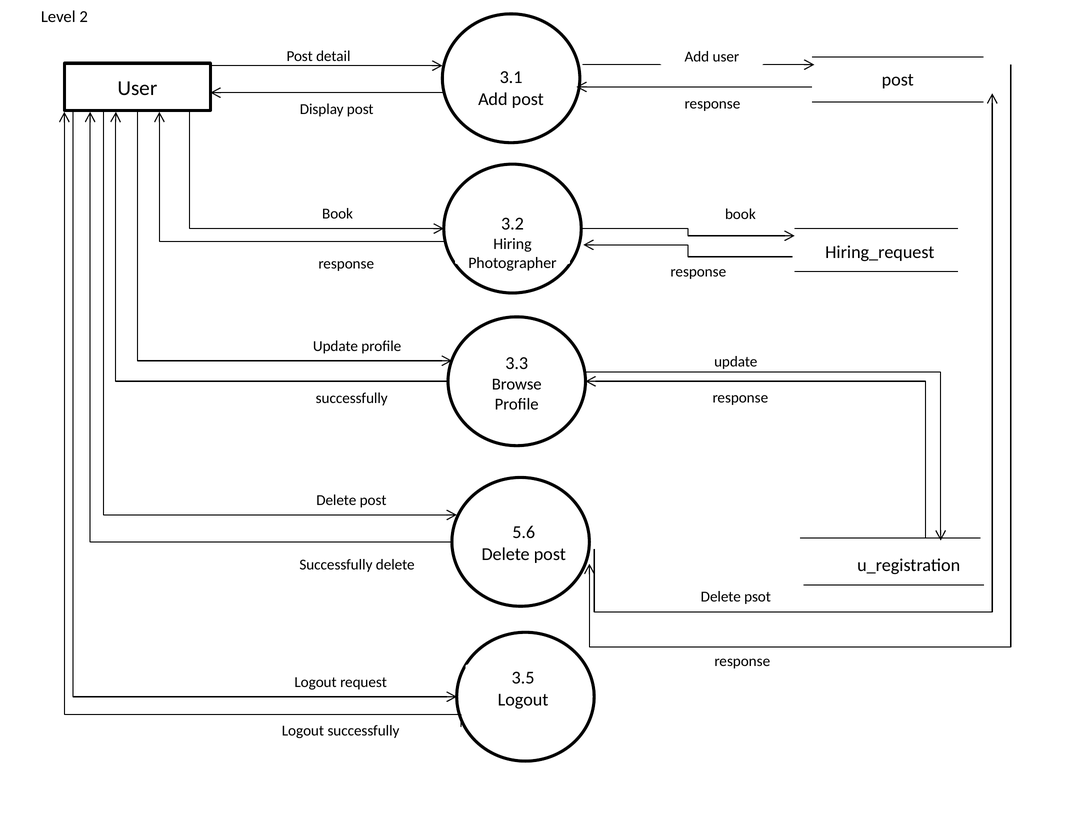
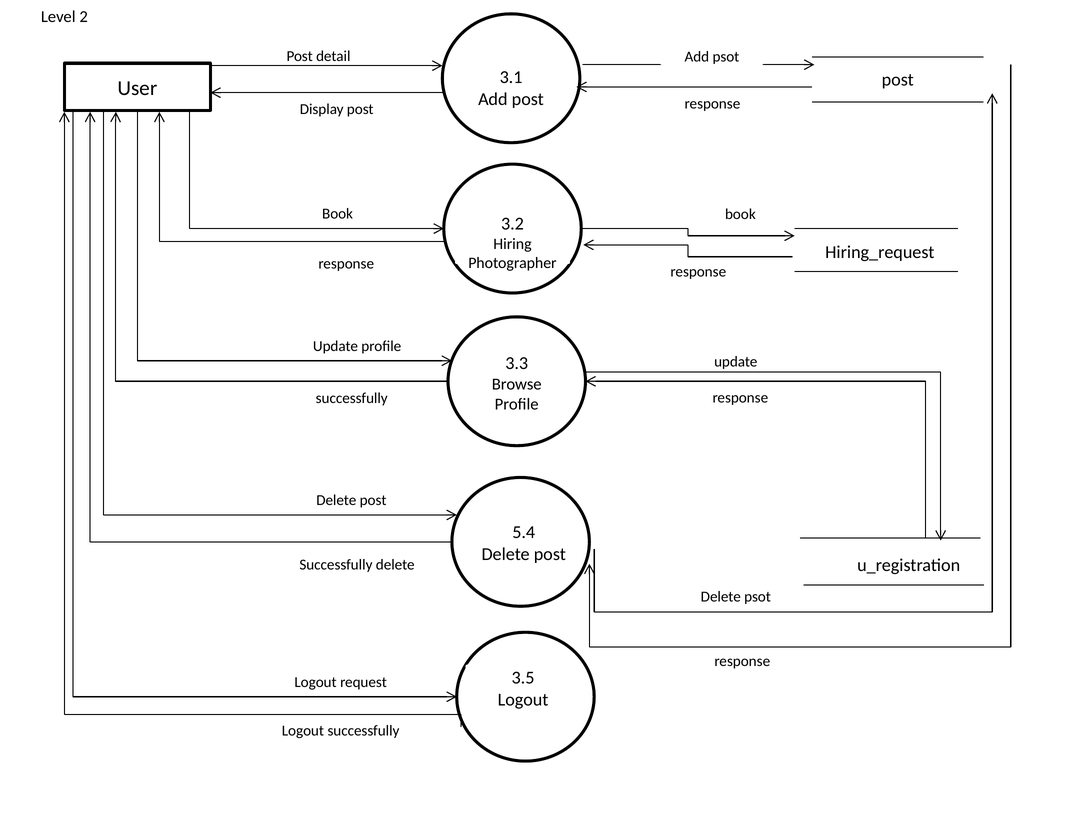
Add user: user -> psot (726, 57)
5.6: 5.6 -> 5.4 (524, 532)
